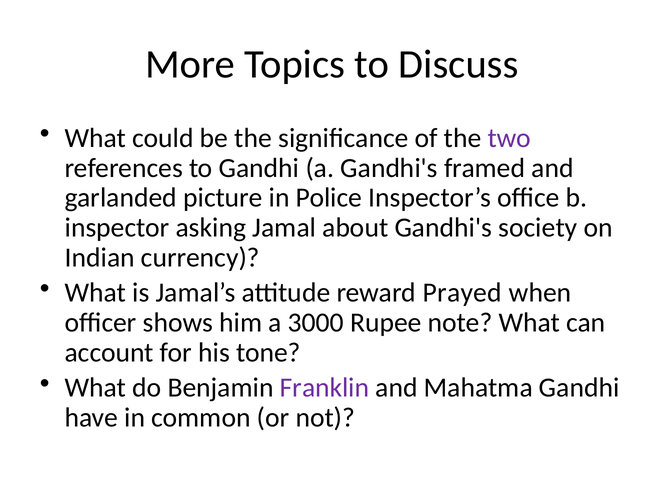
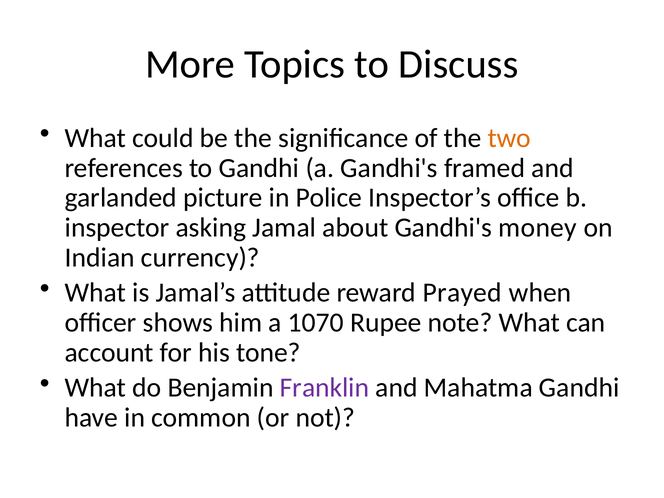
two colour: purple -> orange (509, 138)
society: society -> money (538, 228)
3000: 3000 -> 1070 (316, 323)
